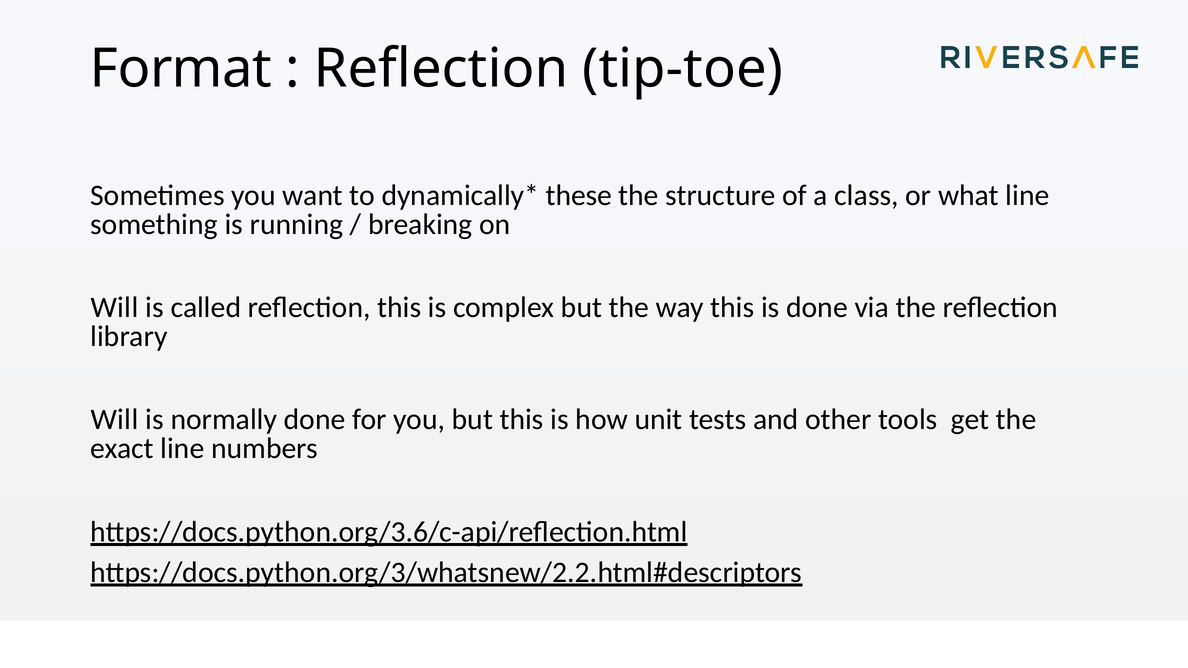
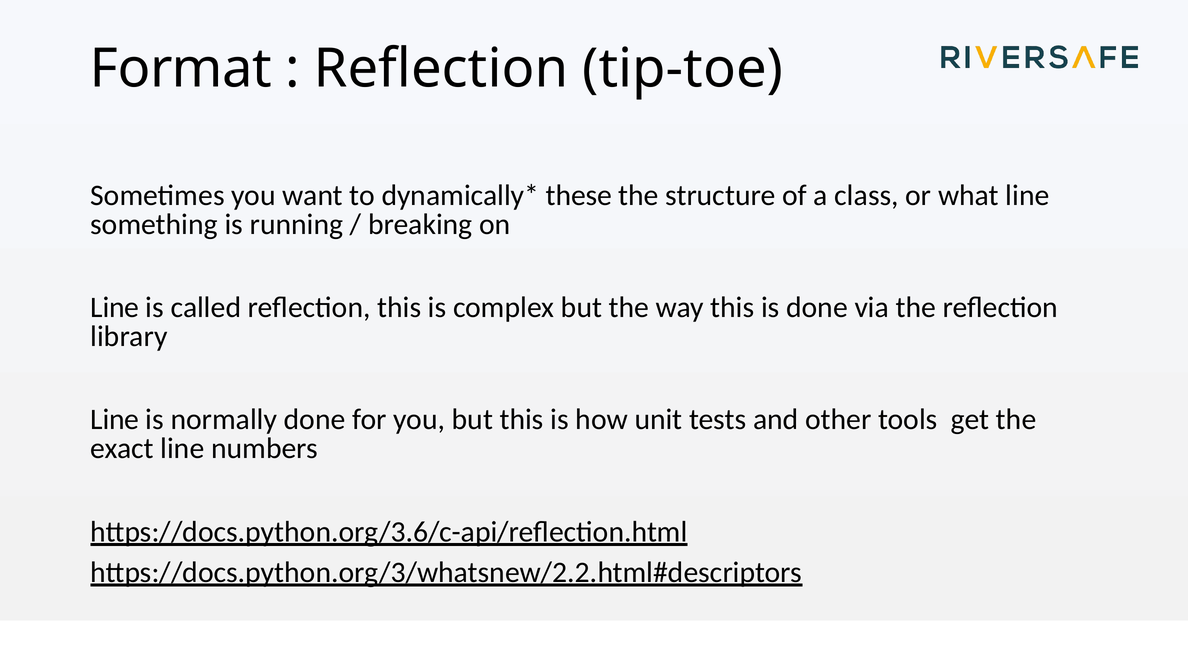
Will: Will -> Line (115, 308)
Will: Will -> Line (115, 420)
